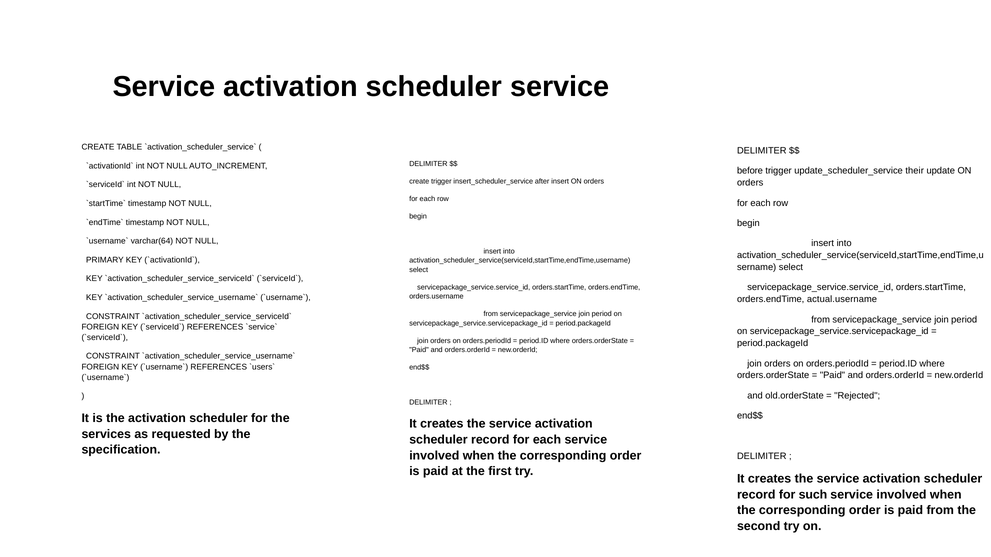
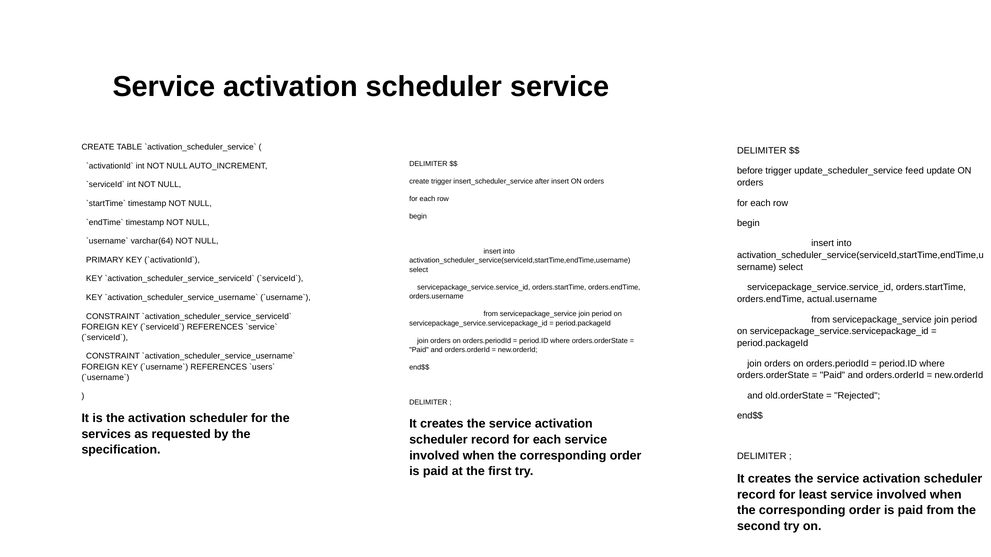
their: their -> feed (915, 171)
such: such -> least (813, 495)
